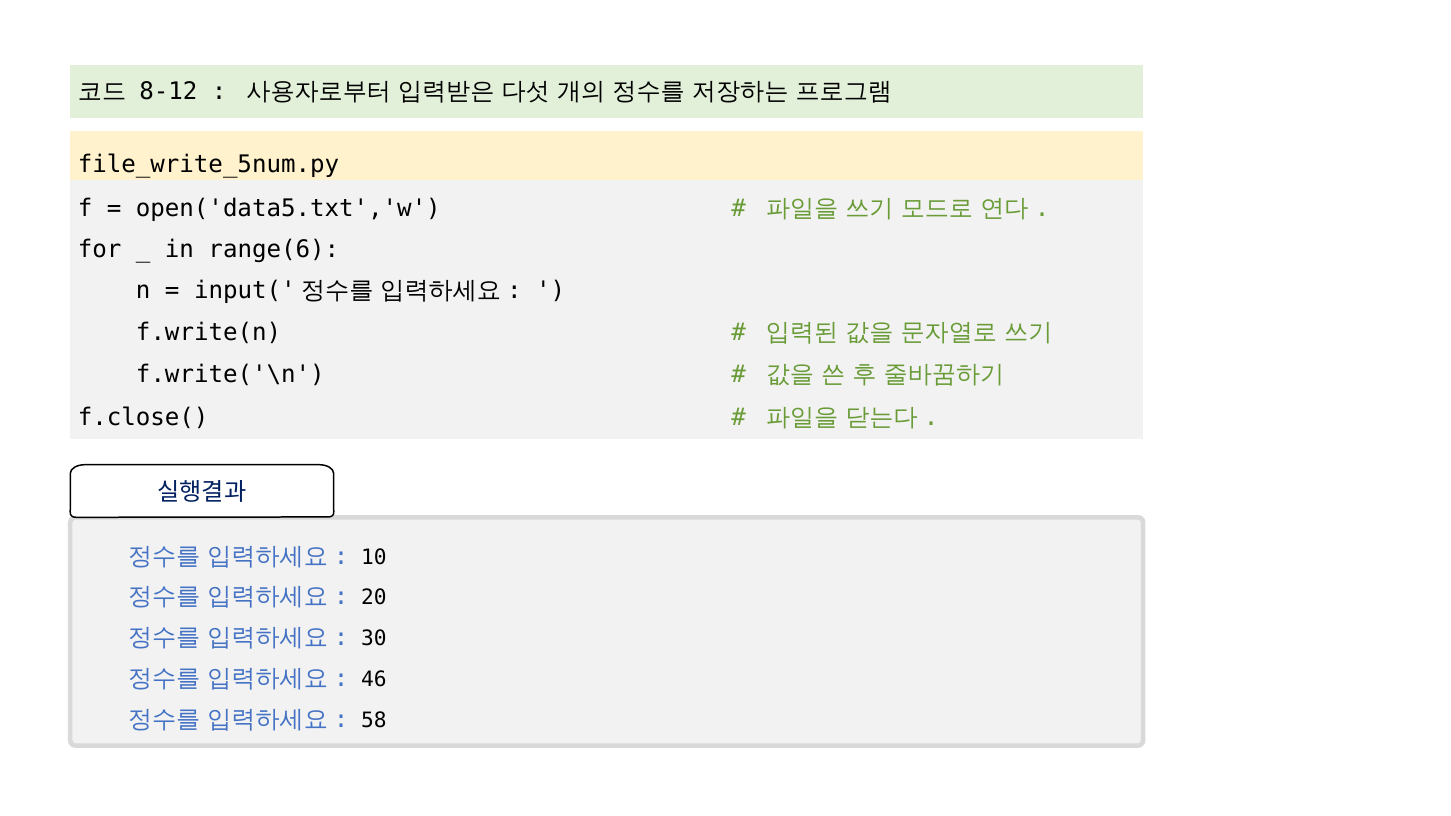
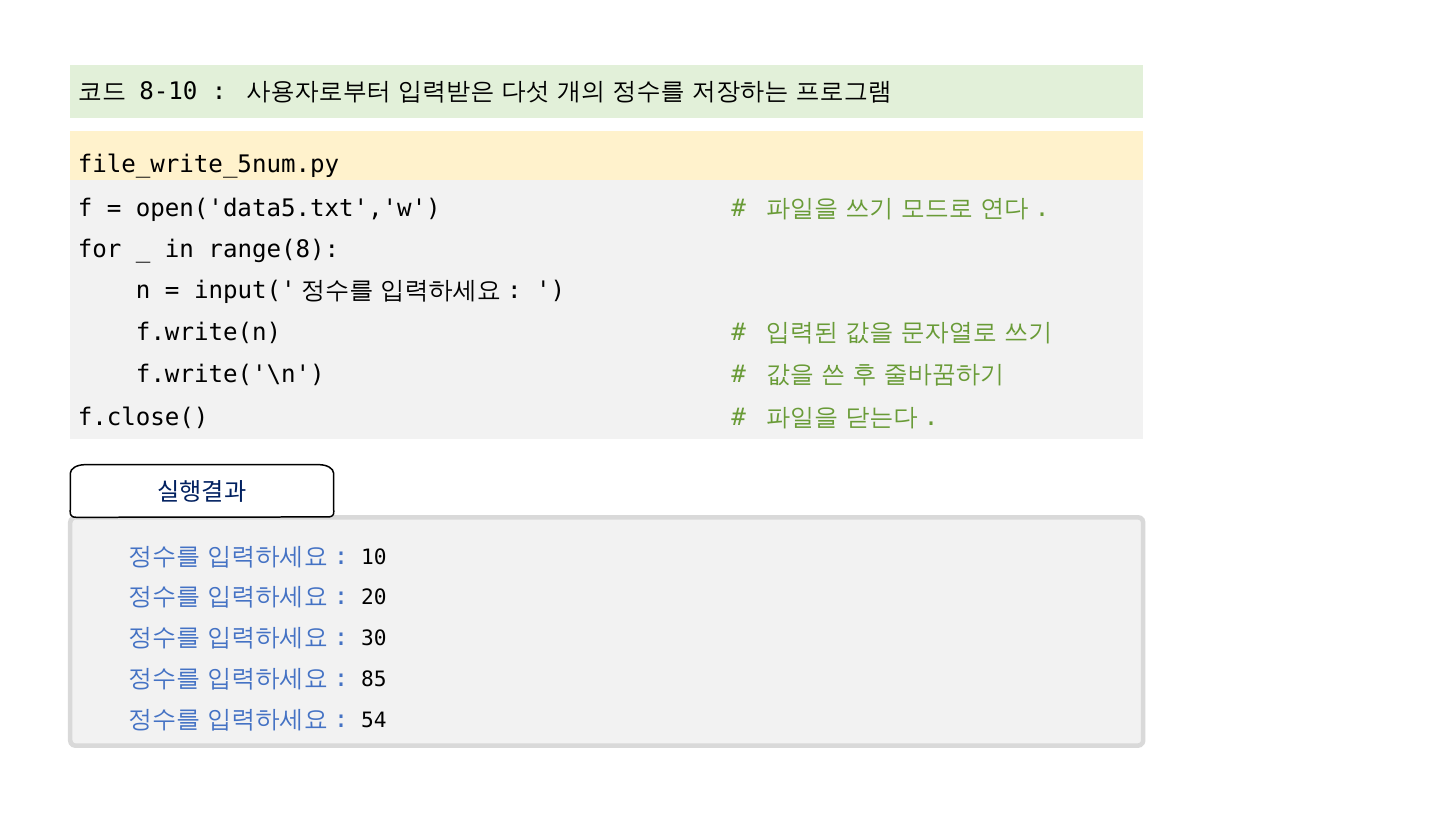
8-12: 8-12 -> 8-10 (168, 91)
range(6: range(6 -> range(8 (274, 249)
46: 46 -> 85 (374, 680)
58: 58 -> 54 (374, 720)
